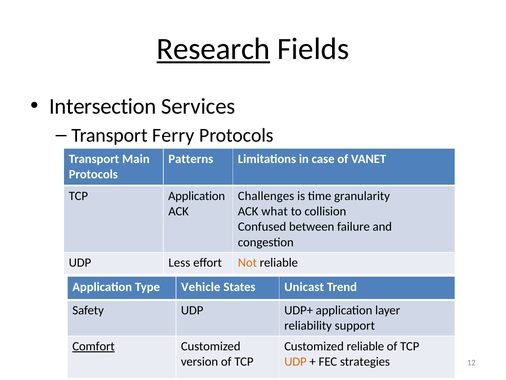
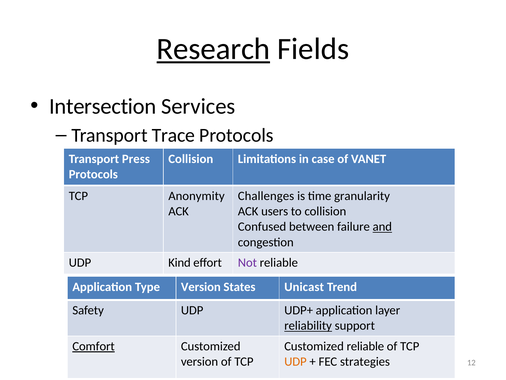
Ferry: Ferry -> Trace (174, 135)
Main: Main -> Press (136, 159)
Patterns: Patterns -> Collision (191, 159)
TCP Application: Application -> Anonymity (197, 196)
what: what -> users (275, 211)
and underline: none -> present (382, 226)
Less: Less -> Kind (179, 262)
Not colour: orange -> purple (247, 262)
Type Vehicle: Vehicle -> Version (201, 287)
reliability underline: none -> present (308, 325)
